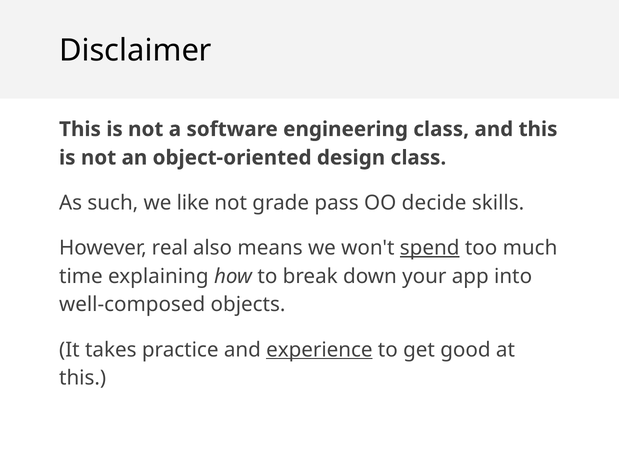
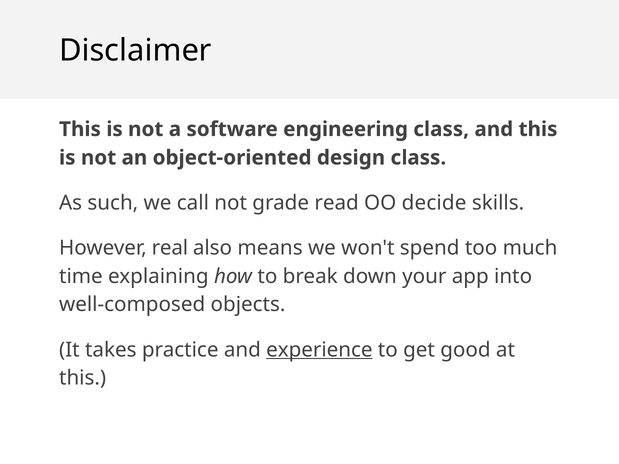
like: like -> call (193, 203)
pass: pass -> read (337, 203)
spend underline: present -> none (430, 248)
